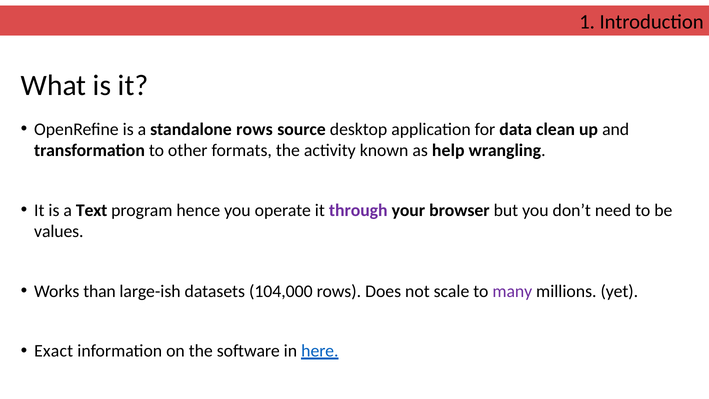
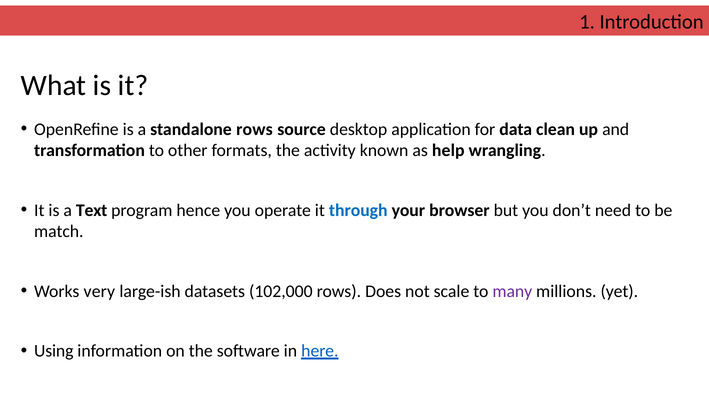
through colour: purple -> blue (358, 210)
values: values -> match (59, 231)
than: than -> very (99, 291)
104,000: 104,000 -> 102,000 (281, 291)
Exact: Exact -> Using (54, 351)
